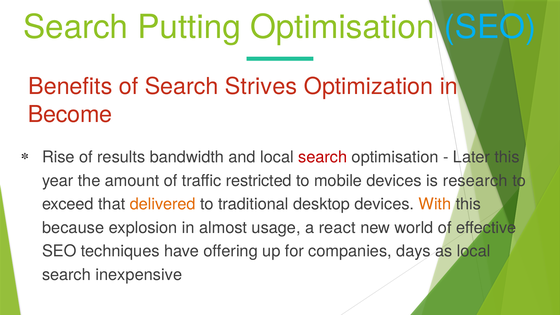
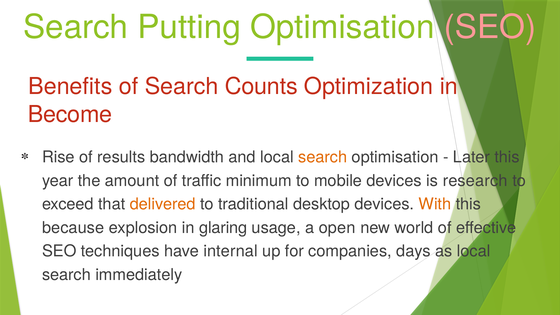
SEO colour: light blue -> pink (490, 27)
Strives: Strives -> Counts (261, 86)
search colour: red -> orange (323, 157)
restricted: restricted -> minimum (259, 181)
almost: almost -> glaring (223, 228)
react: react -> open (337, 228)
offering: offering -> internal (231, 251)
inexpensive: inexpensive -> immediately (139, 275)
